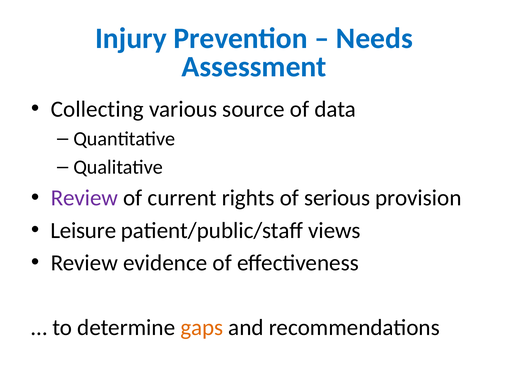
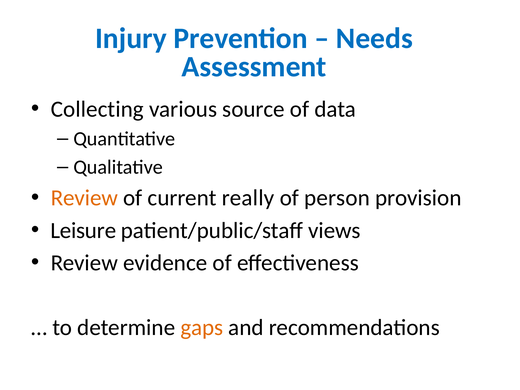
Review colour: purple -> orange (84, 198)
rights: rights -> really (248, 198)
serious: serious -> person (337, 198)
